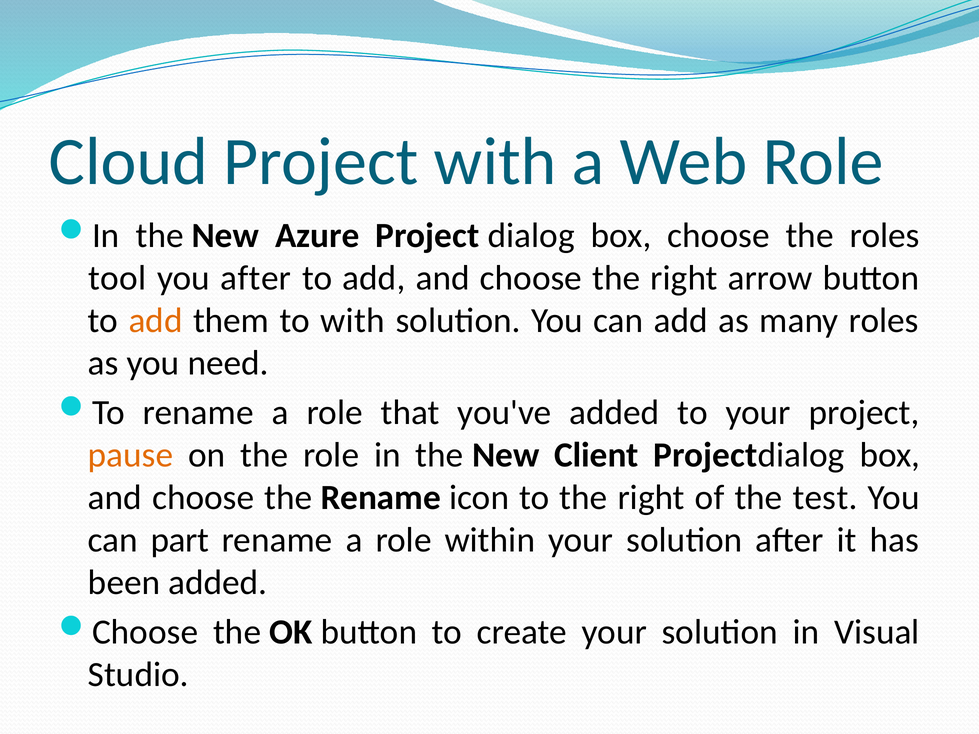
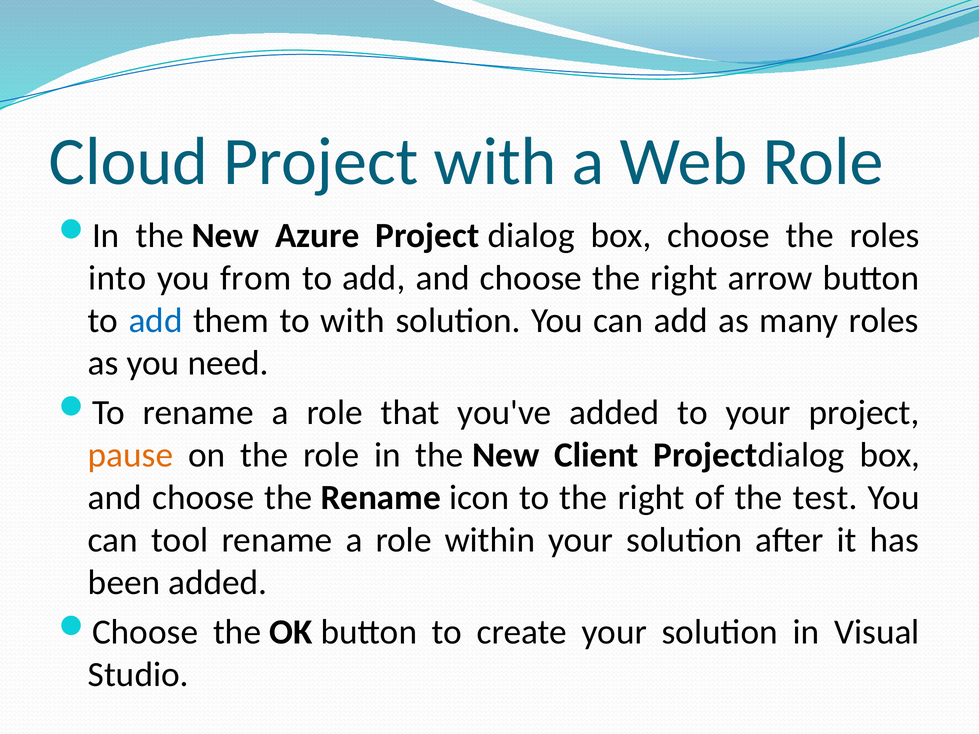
tool: tool -> into (117, 278)
you after: after -> from (256, 278)
add colour: orange -> blue (156, 321)
part: part -> tool (180, 540)
